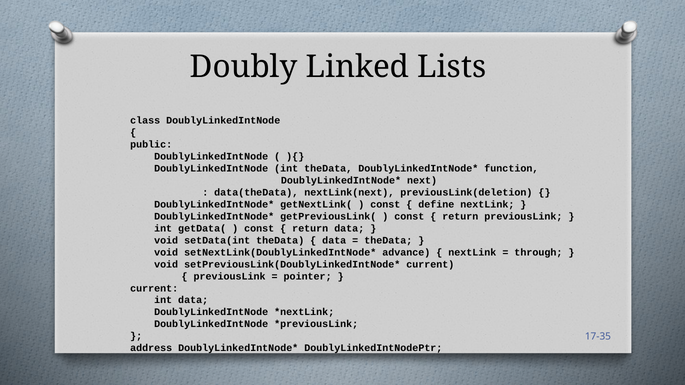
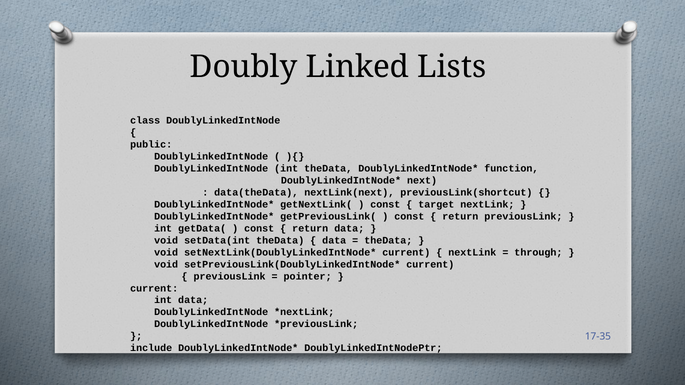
previousLink(deletion: previousLink(deletion -> previousLink(shortcut (466, 192)
define: define -> target (436, 204)
advance: advance -> current (406, 252)
address: address -> include (151, 348)
